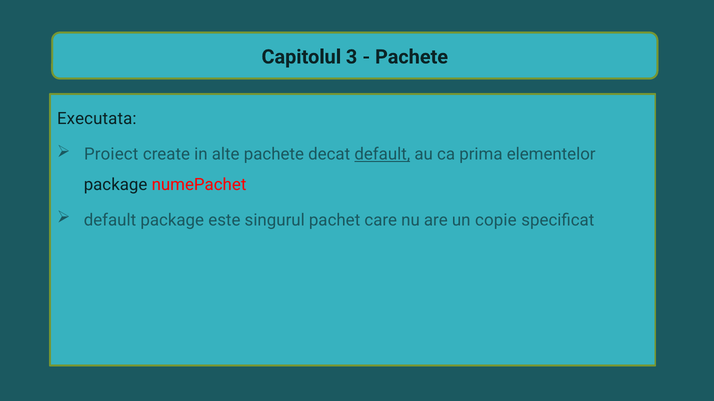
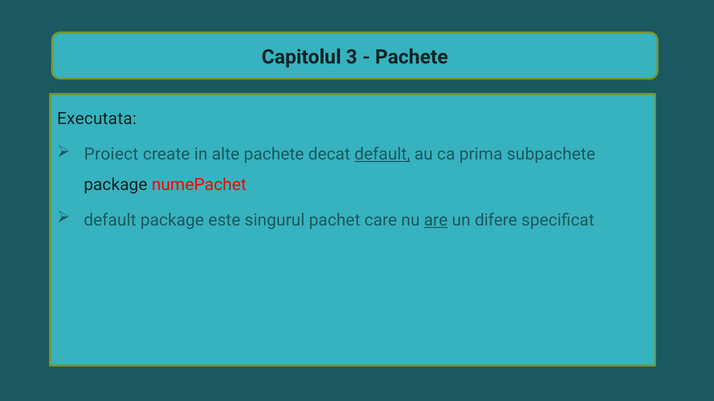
elementelor: elementelor -> subpachete (551, 155)
are underline: none -> present (436, 220)
copie: copie -> difere (496, 220)
